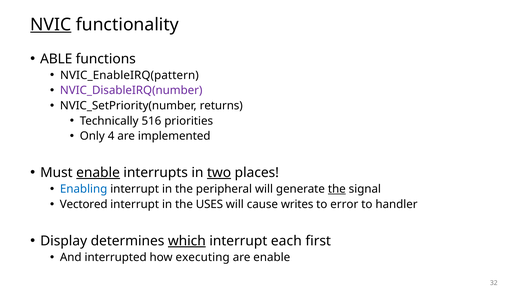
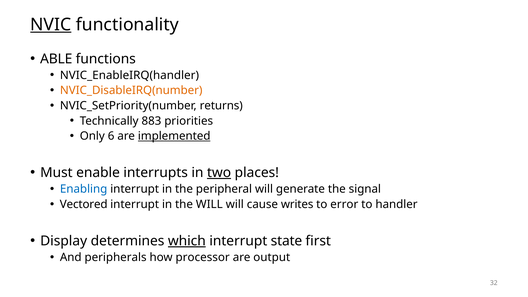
NVIC_EnableIRQ(pattern: NVIC_EnableIRQ(pattern -> NVIC_EnableIRQ(handler (129, 75)
NVIC_DisableIRQ(number colour: purple -> orange (131, 90)
516: 516 -> 883 (151, 121)
4: 4 -> 6 (111, 136)
implemented underline: none -> present (174, 136)
enable underline: present -> none (98, 173)
the underline: present -> none (337, 189)
the USES: USES -> WILL (209, 204)
each: each -> state (286, 241)
interrupted: interrupted -> peripherals (116, 257)
executing: executing -> processor (203, 257)
are enable: enable -> output (272, 257)
